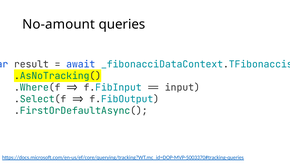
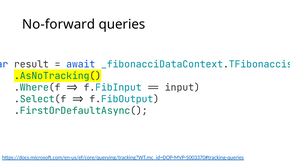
No-amount: No-amount -> No-forward (59, 24)
